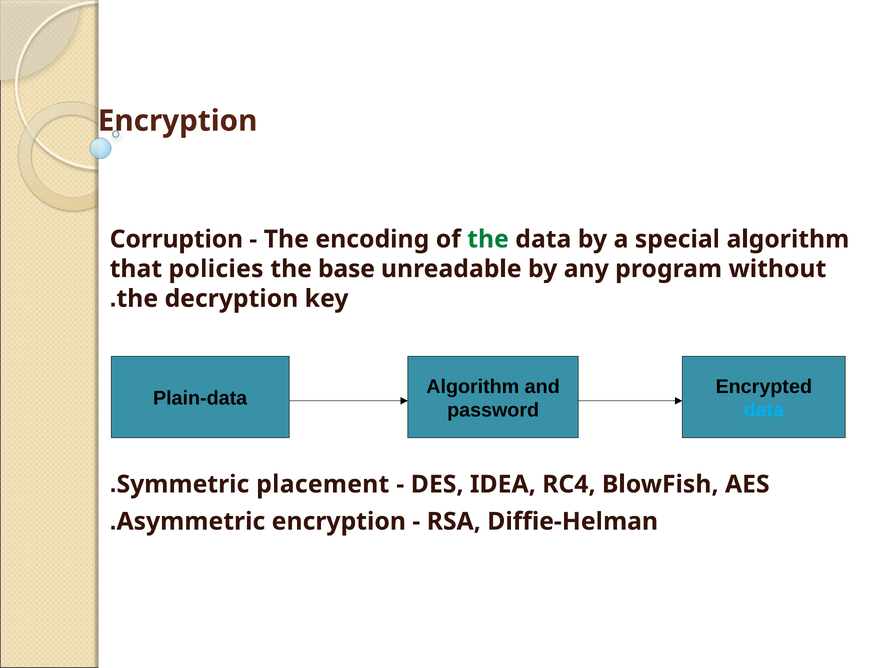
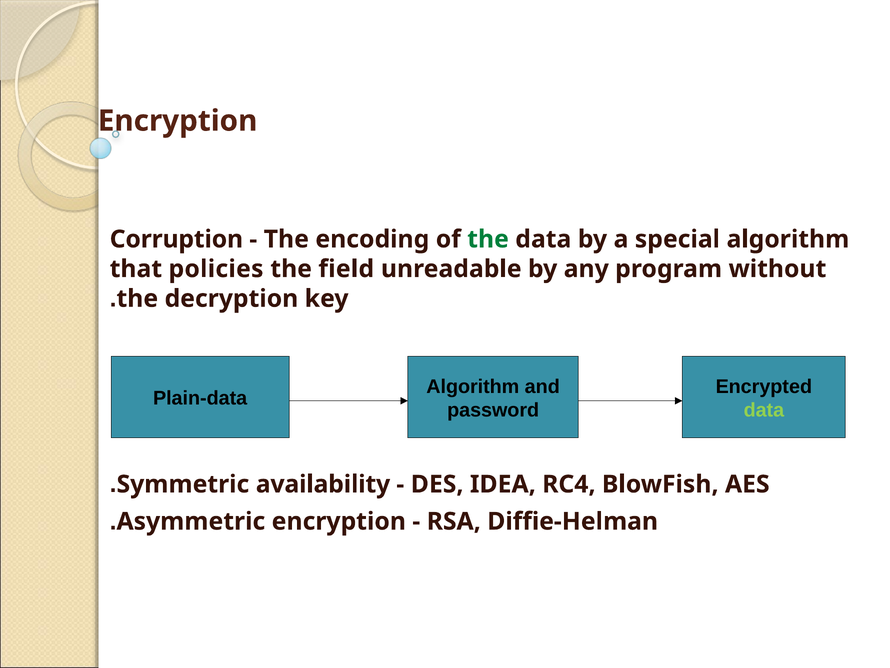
base: base -> field (346, 269)
data colour: light blue -> light green (764, 410)
placement: placement -> availability (323, 484)
